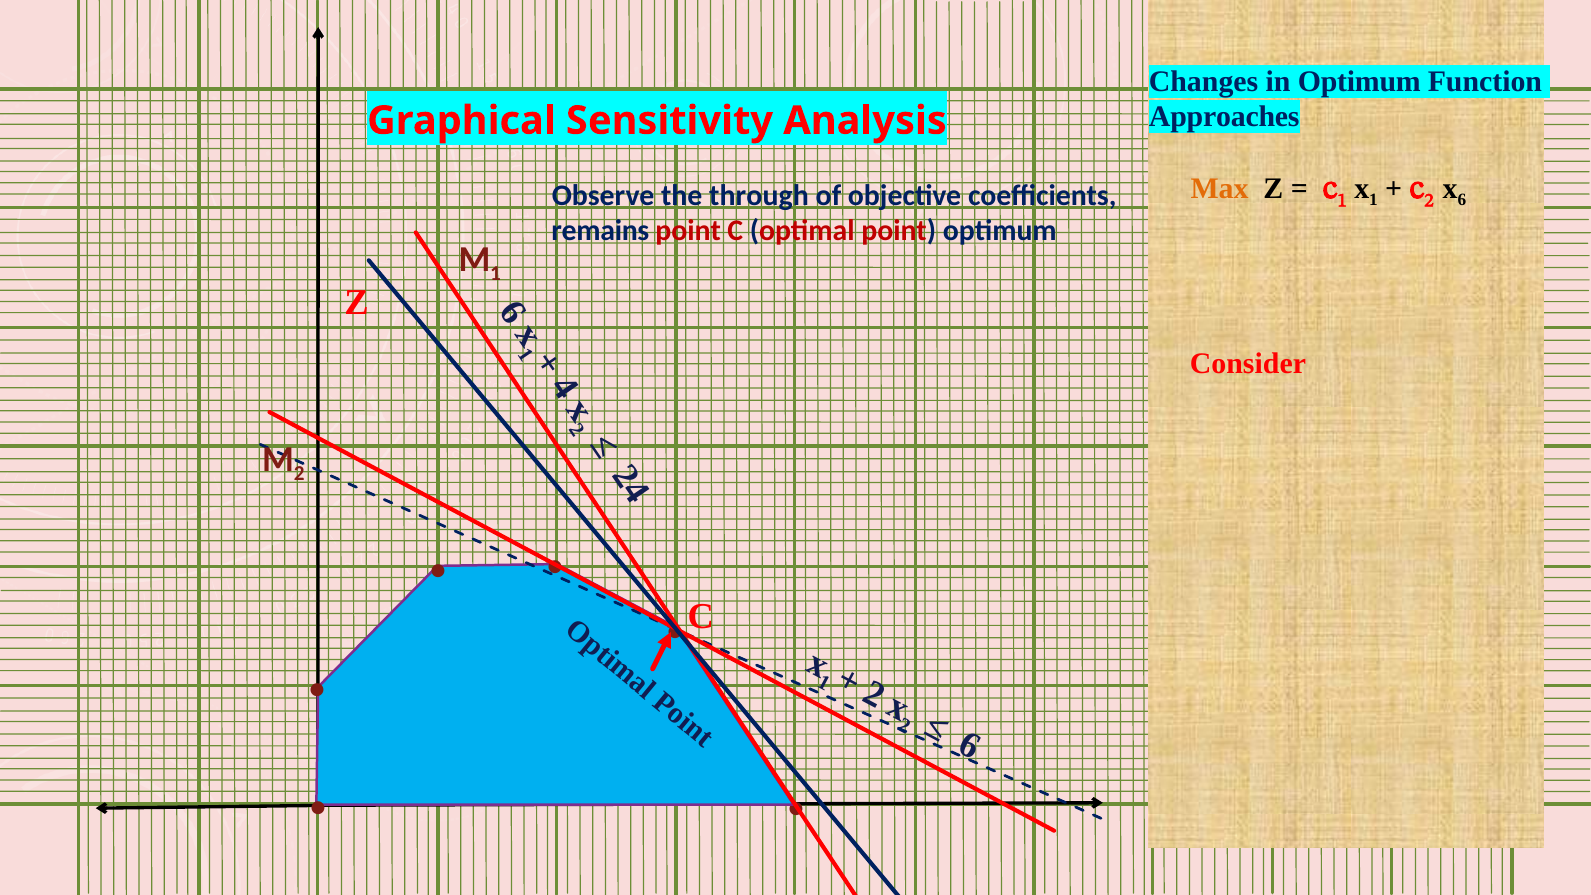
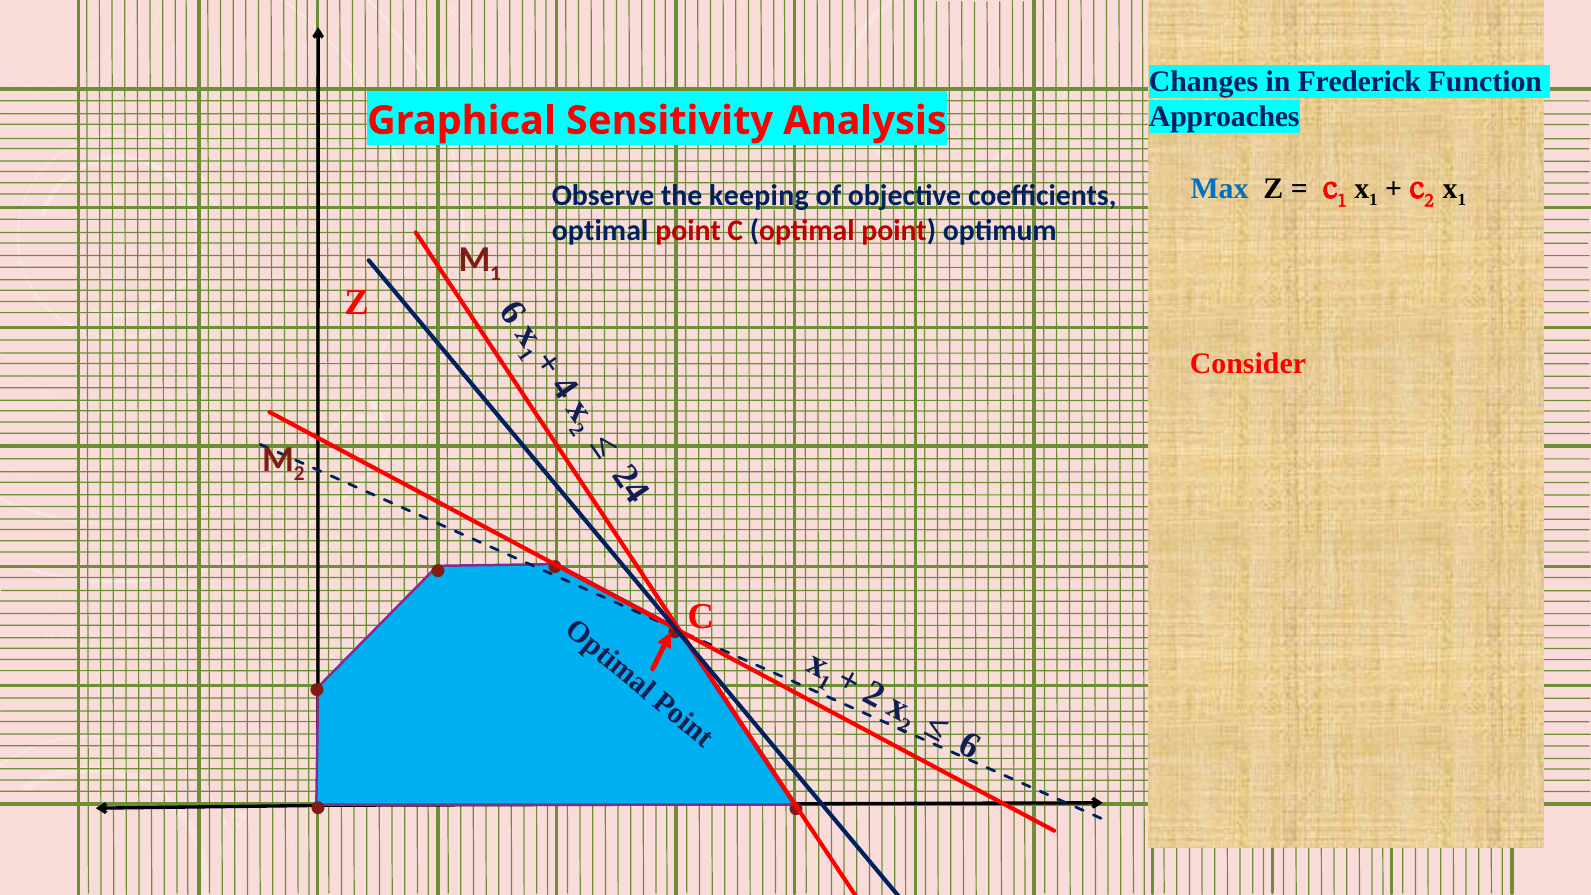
in Optimum: Optimum -> Frederick (1359, 81)
Max colour: orange -> blue (1220, 188)
6: 6 -> 1 (1462, 200)
through: through -> keeping (759, 195)
remains: remains -> optimal (600, 231)
